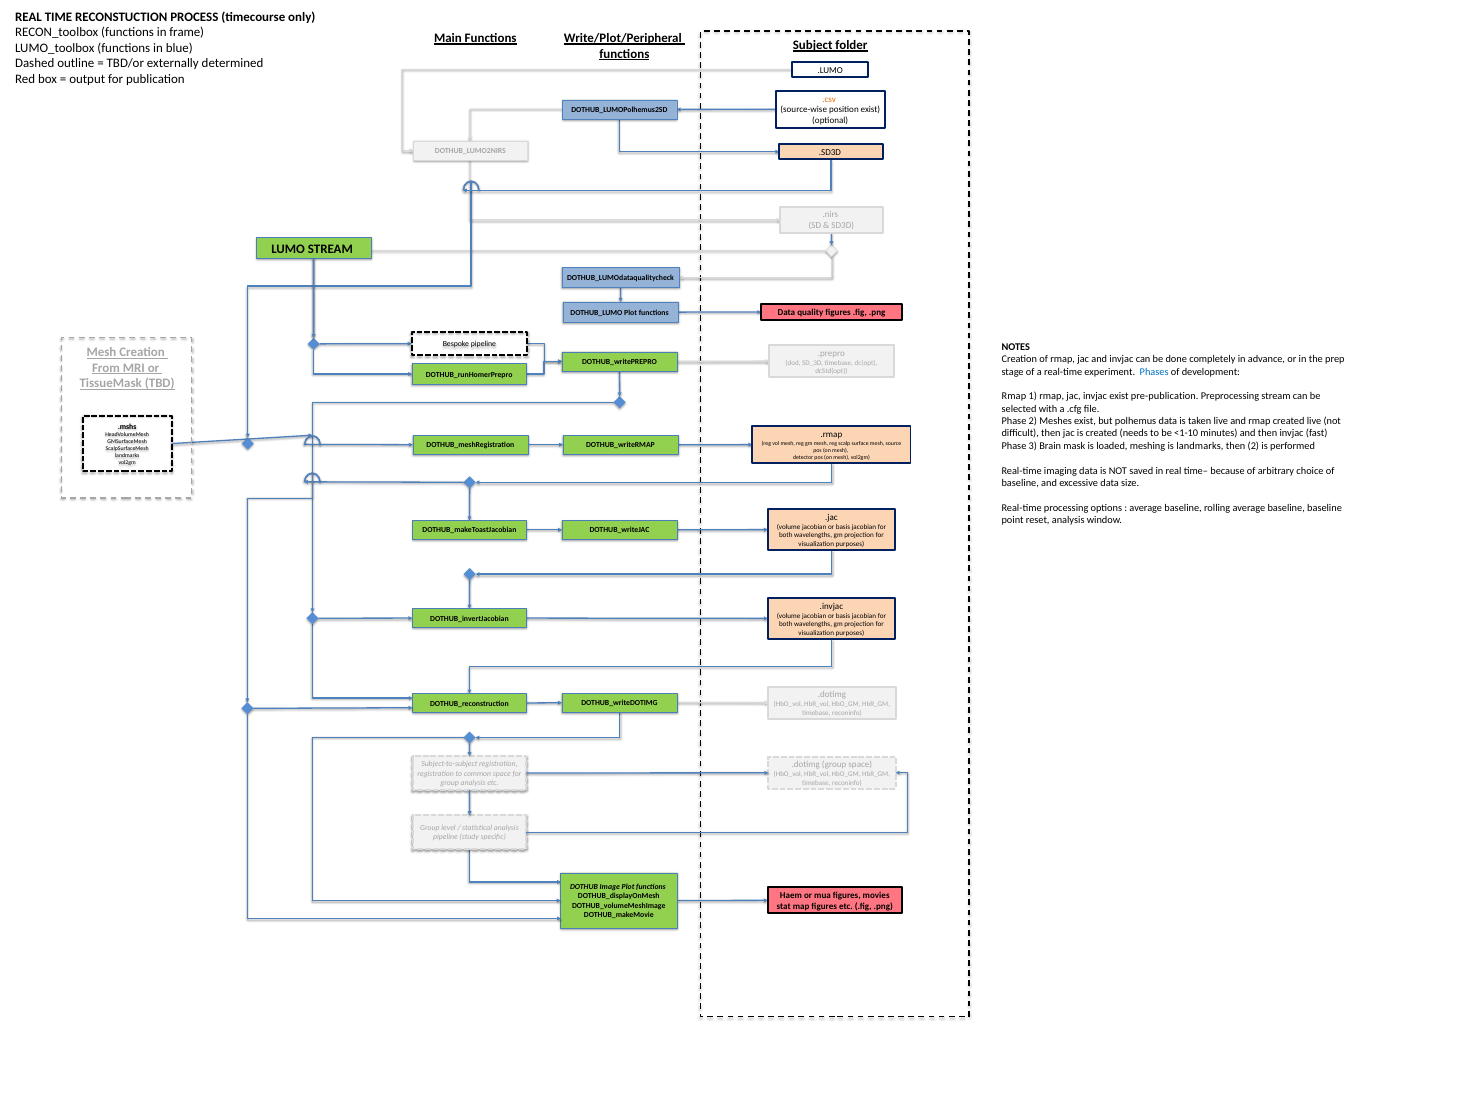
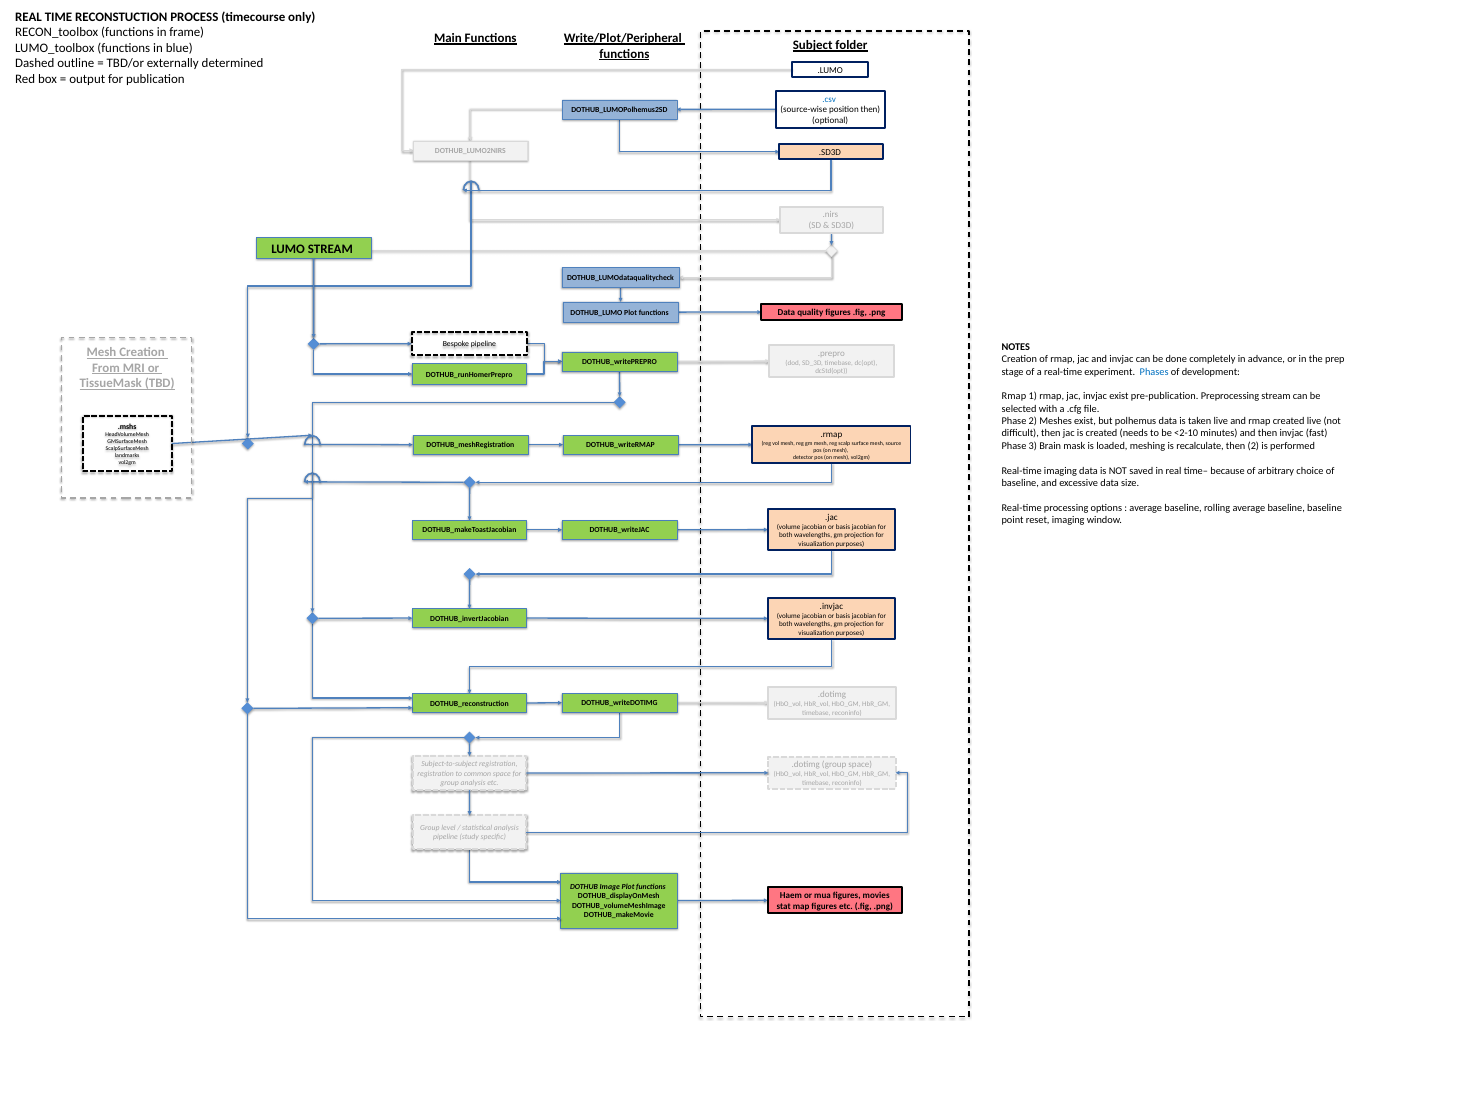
.csv colour: orange -> blue (829, 99)
position exist: exist -> then (870, 110)
<1-10: <1-10 -> <2-10 (1186, 434)
is landmarks: landmarks -> recalculate (1200, 446)
reset analysis: analysis -> imaging (1068, 521)
